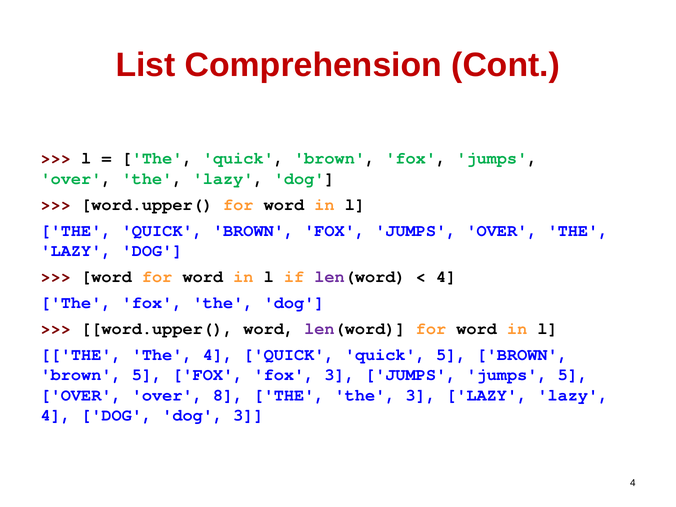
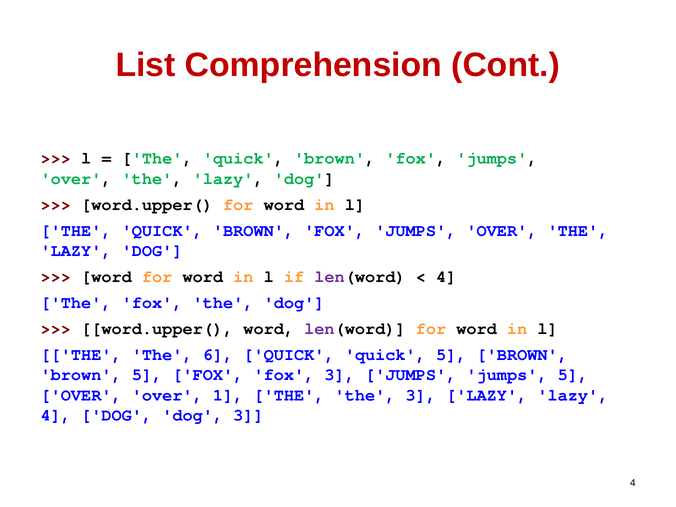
The 4: 4 -> 6 (218, 354)
8: 8 -> 1 (228, 395)
